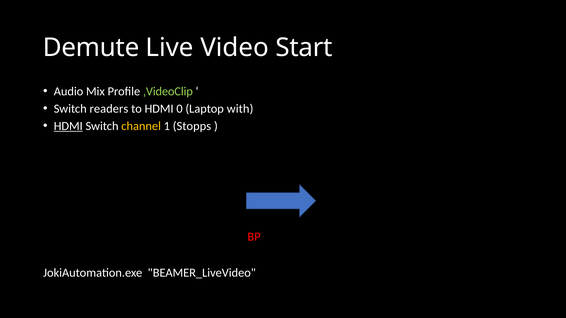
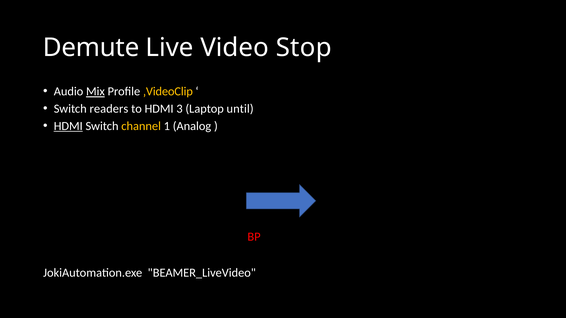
Start: Start -> Stop (304, 48)
Mix underline: none -> present (95, 92)
‚VideoClip colour: light green -> yellow (168, 92)
0: 0 -> 3 (180, 109)
with: with -> until (240, 109)
Stopps: Stopps -> Analog (192, 126)
